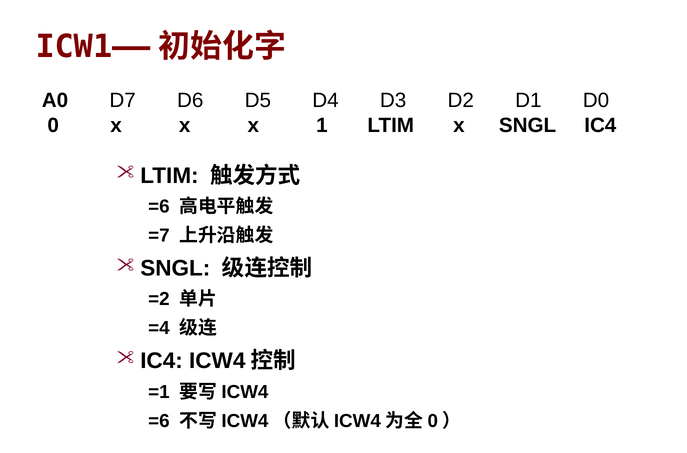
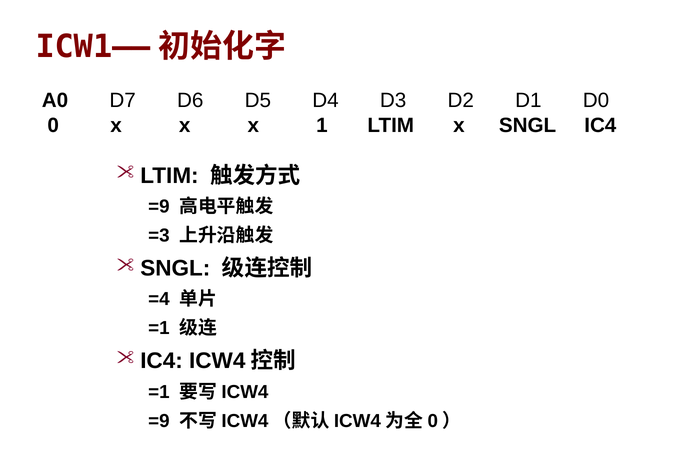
=6: =6 -> =9 (159, 206)
=7: =7 -> =3 (159, 235)
=2: =2 -> =4 (159, 299)
=4: =4 -> =1 (159, 328)
=6: =6 -> =9 (159, 421)
